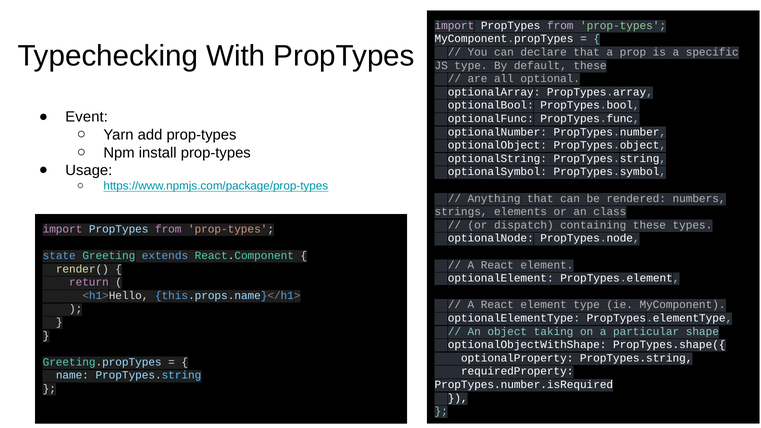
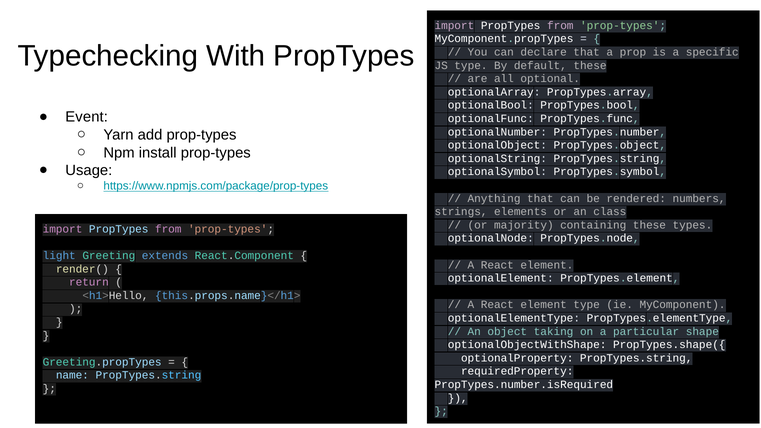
dispatch: dispatch -> majority (524, 225)
state: state -> light (59, 256)
